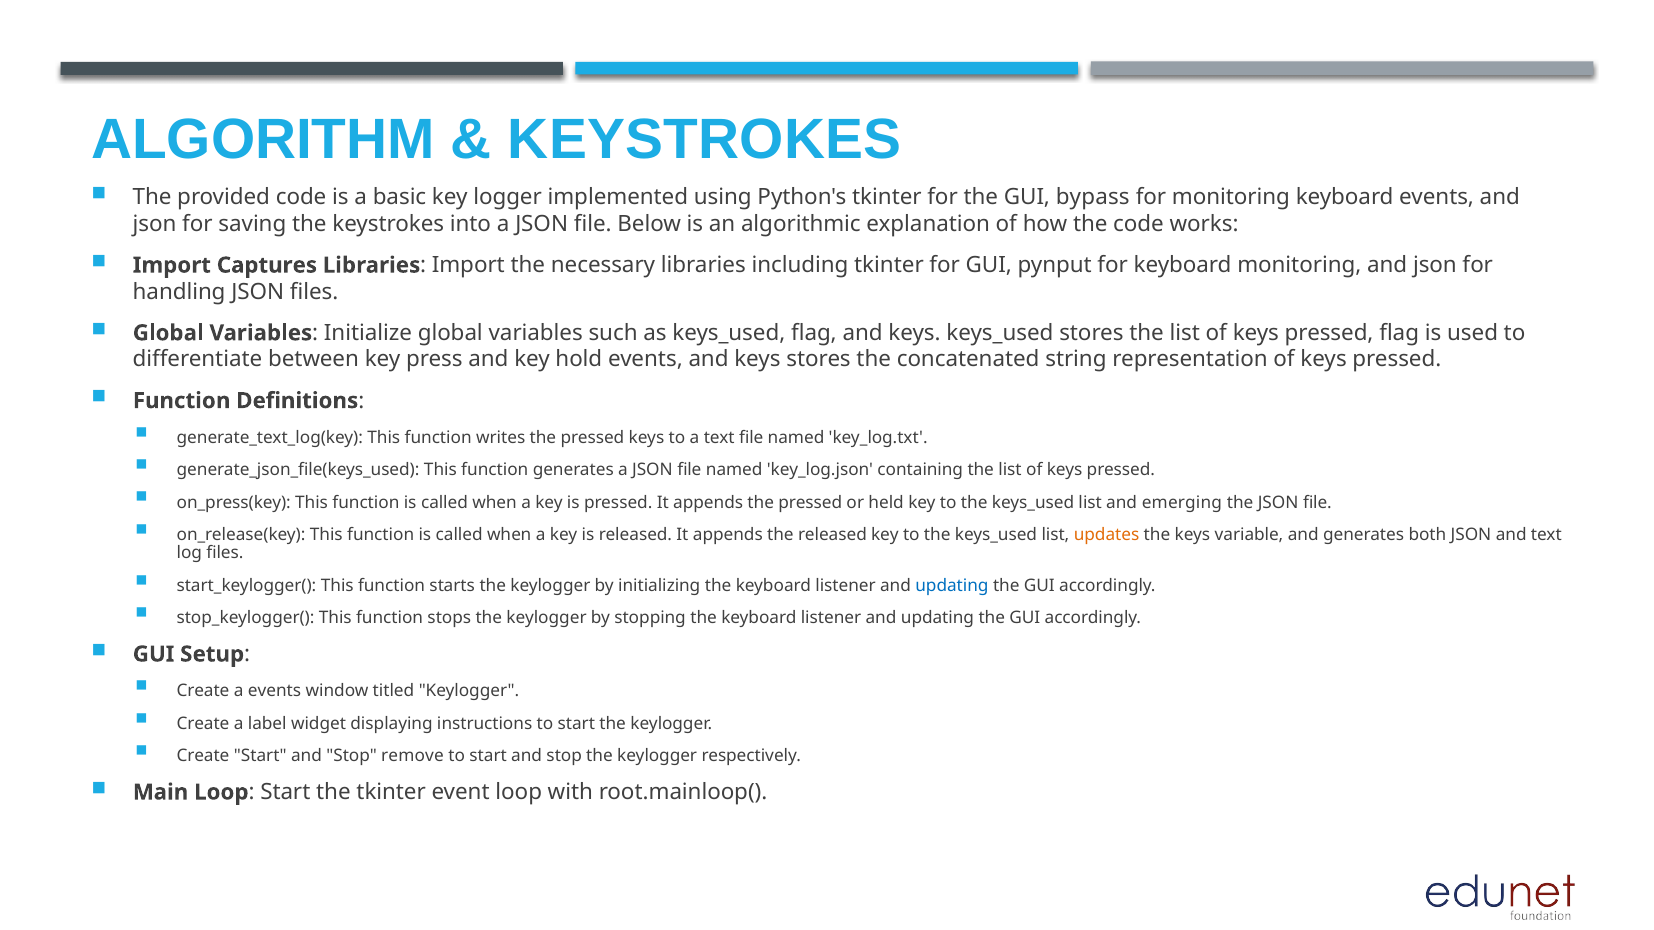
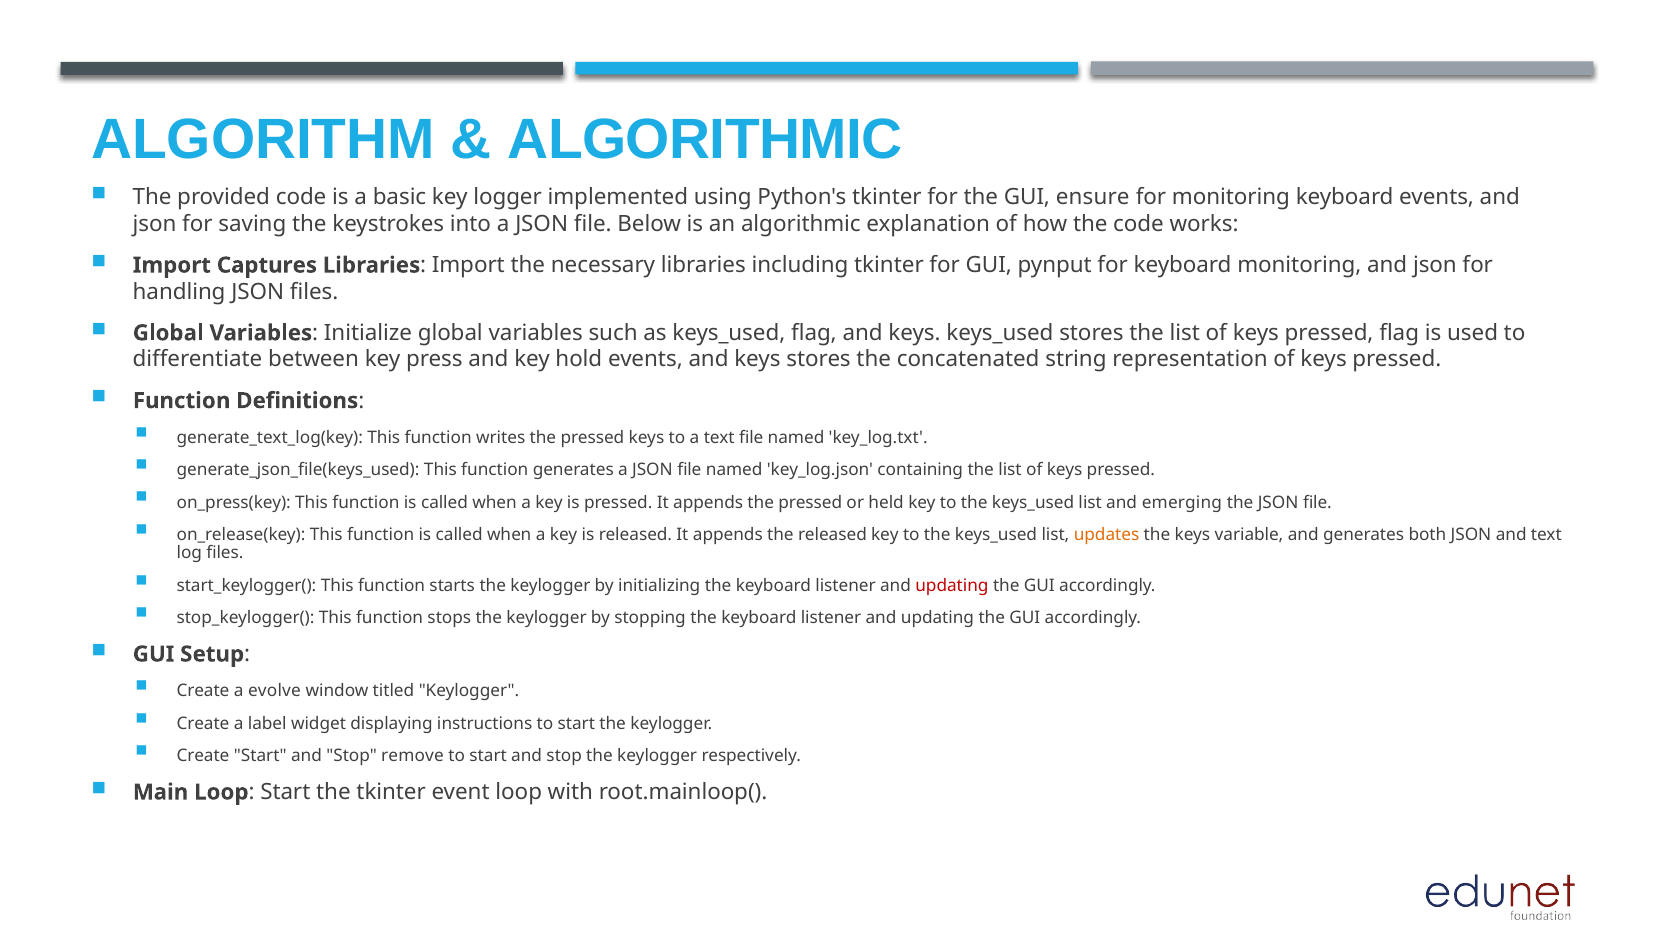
KEYSTROKES: KEYSTROKES -> ALGORITHMIC (705, 139)
bypass: bypass -> ensure (1093, 198)
updating colour: blue -> red (952, 586)
a events: events -> evolve (274, 691)
